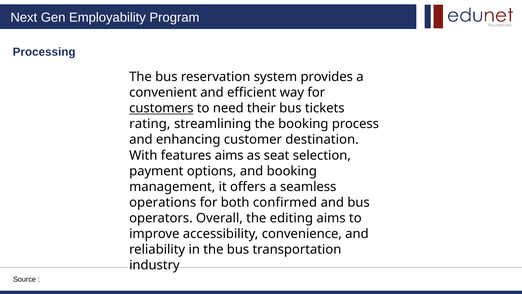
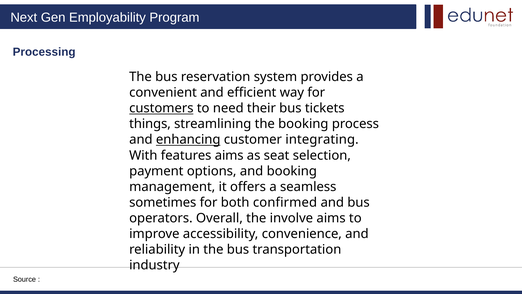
rating: rating -> things (150, 124)
enhancing underline: none -> present (188, 140)
destination: destination -> integrating (322, 140)
operations: operations -> sometimes (163, 202)
editing: editing -> involve (291, 218)
